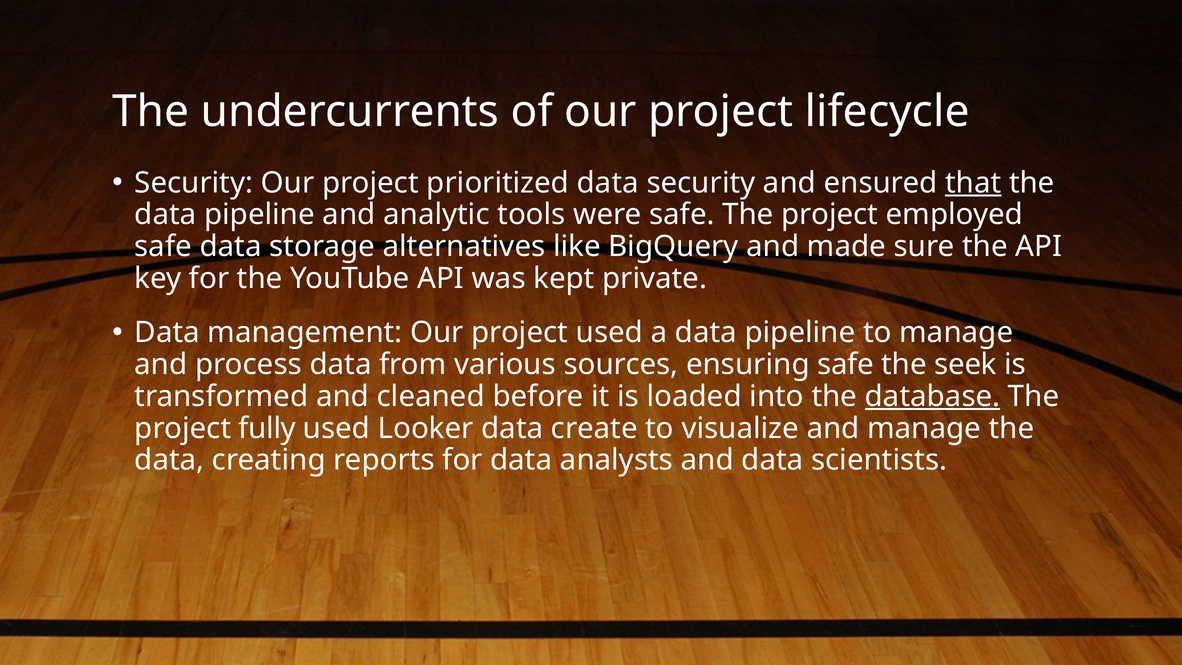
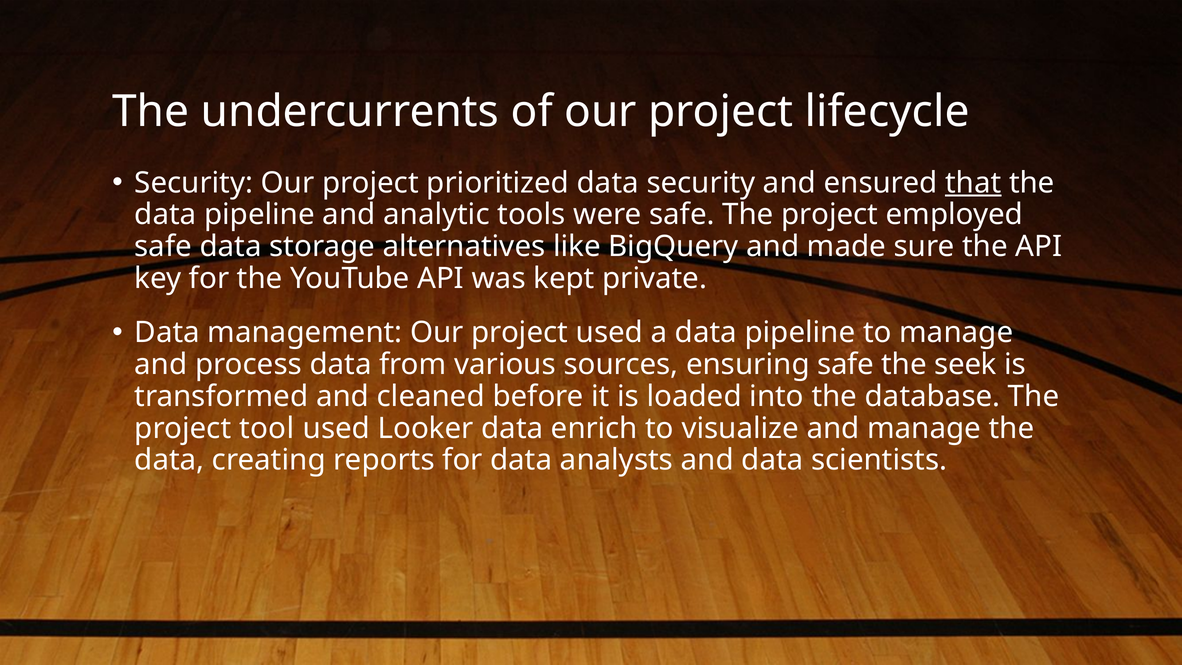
database underline: present -> none (933, 396)
fully: fully -> tool (267, 428)
create: create -> enrich (594, 428)
